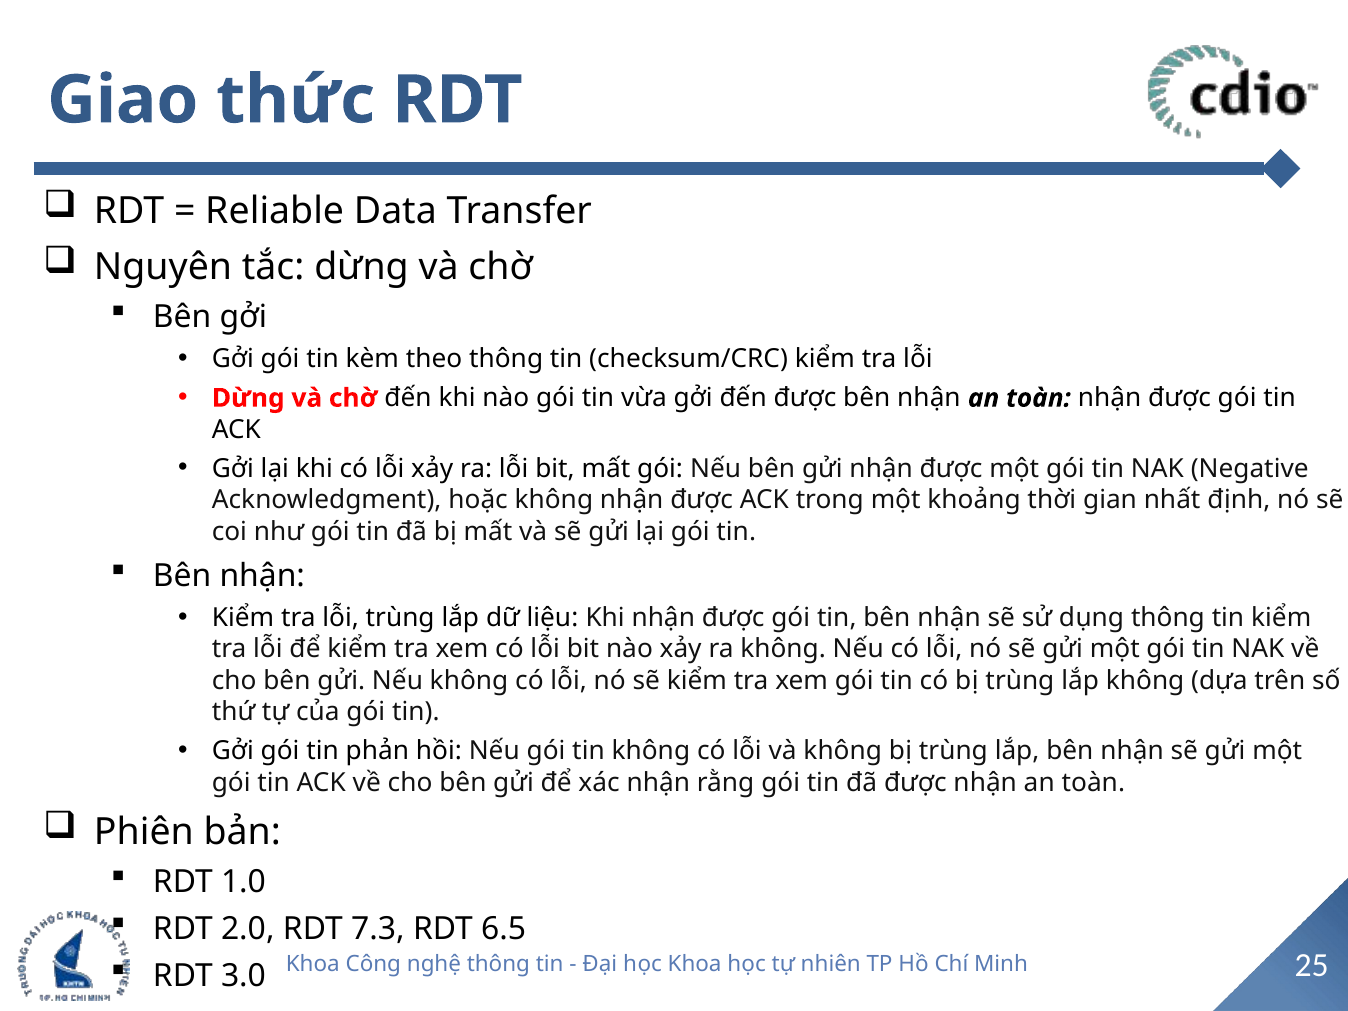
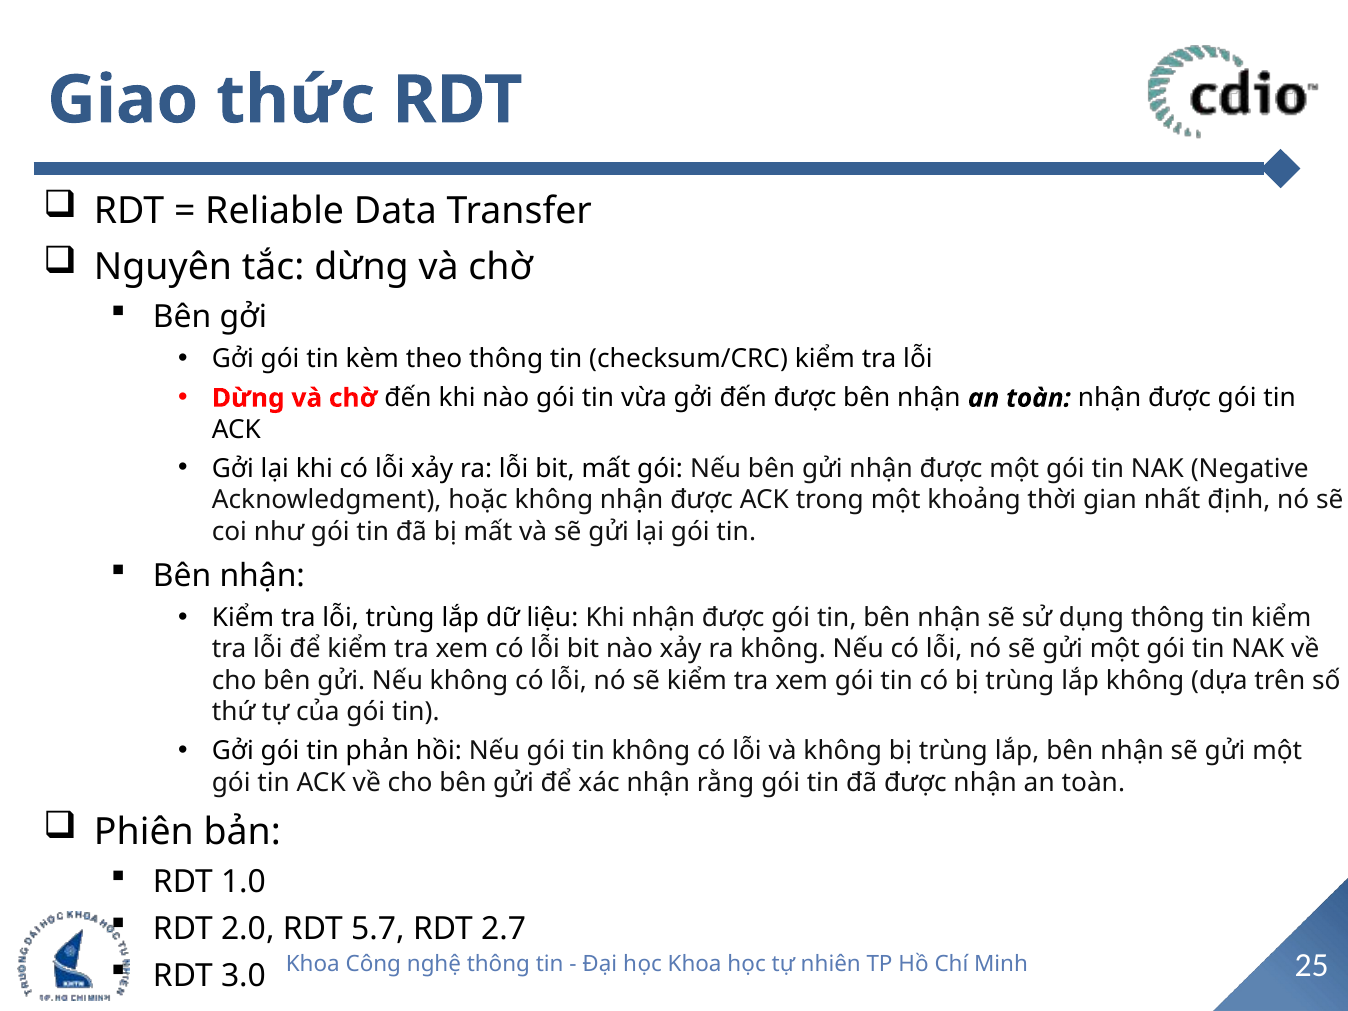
7.3: 7.3 -> 5.7 (378, 929)
6.5: 6.5 -> 2.7 (504, 929)
